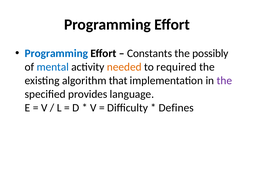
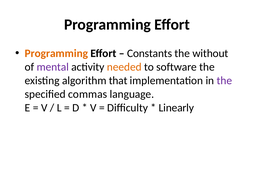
Programming colour: blue -> orange (56, 53)
possibly: possibly -> without (210, 53)
mental colour: blue -> purple (53, 67)
required: required -> software (177, 67)
provides: provides -> commas (88, 94)
Defines: Defines -> Linearly (176, 108)
